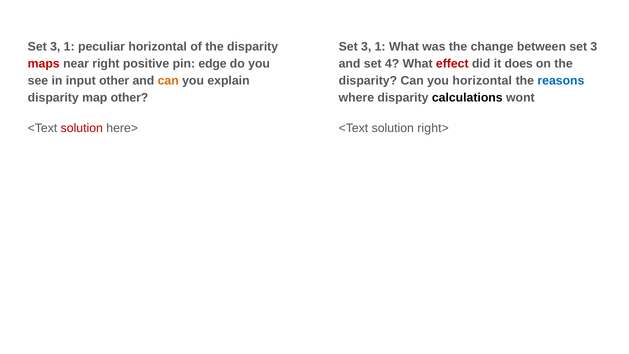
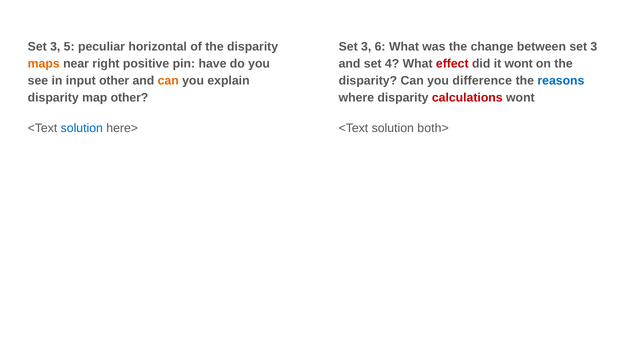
1: 1 -> 5 (69, 47)
1: 1 -> 6 (380, 47)
maps colour: red -> orange (44, 64)
edge: edge -> have (212, 64)
it does: does -> wont (519, 64)
you horizontal: horizontal -> difference (482, 81)
calculations colour: black -> red (467, 97)
solution colour: red -> blue (82, 128)
right>: right> -> both> (433, 128)
